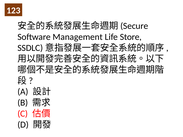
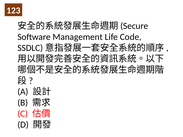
Store: Store -> Code (131, 37)
